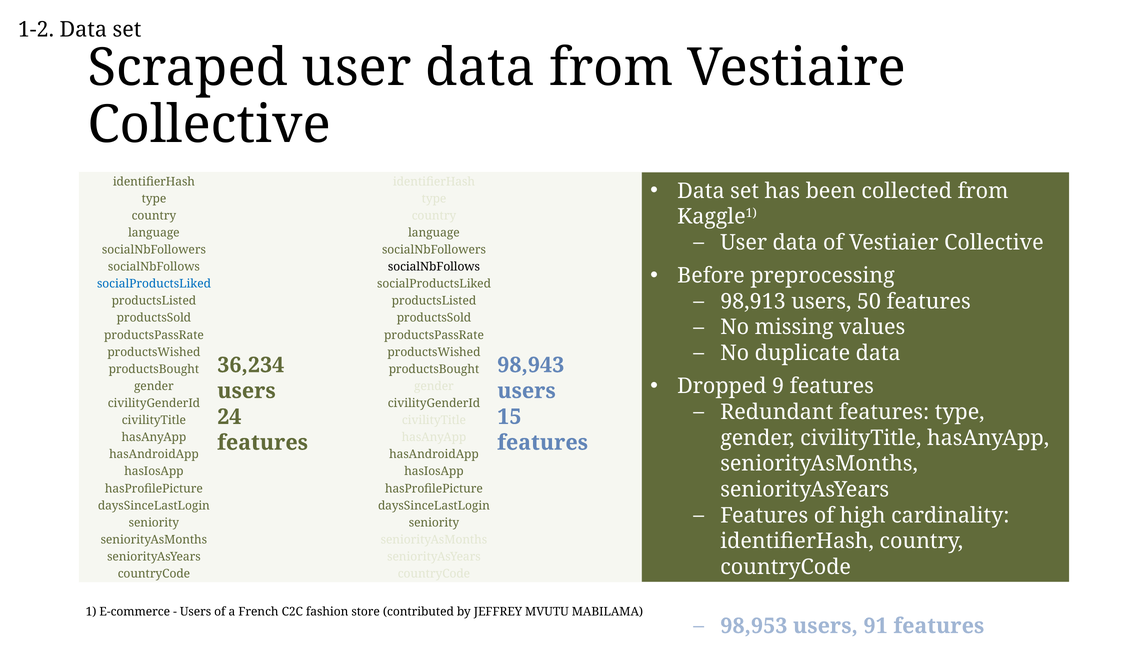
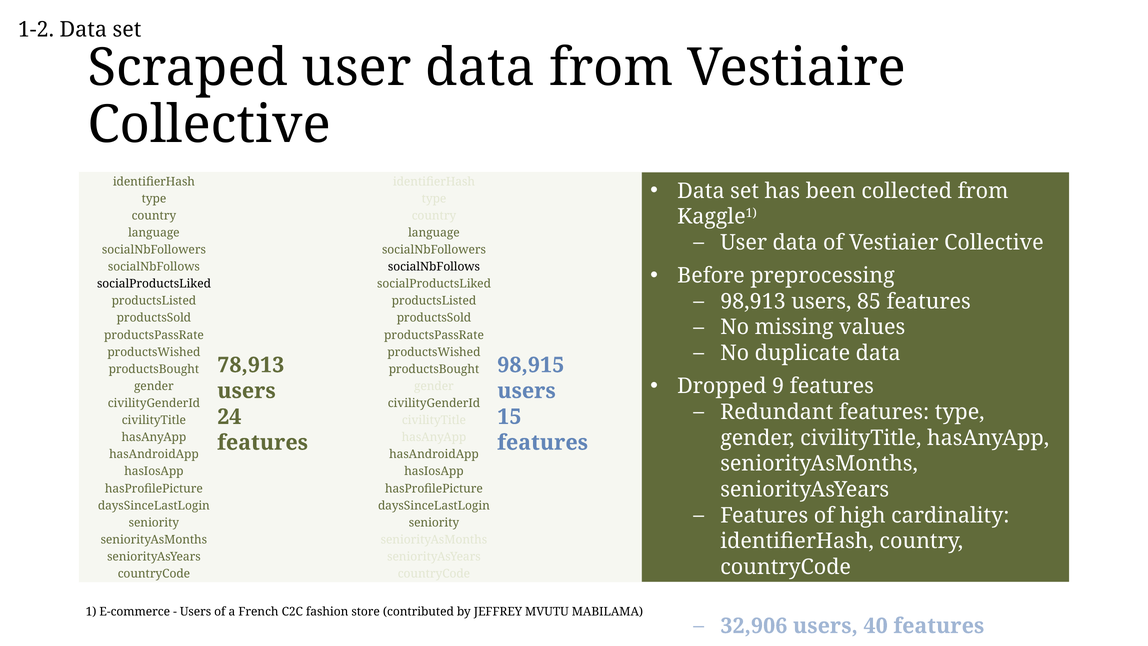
socialProductsLiked colour: blue -> black (154, 284)
50: 50 -> 85 (869, 301)
36,234: 36,234 -> 78,913 (251, 365)
98,943: 98,943 -> 98,915 (531, 365)
98,953: 98,953 -> 32,906 (754, 626)
91: 91 -> 40 (876, 626)
